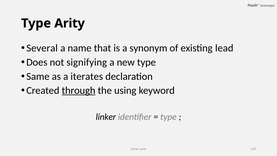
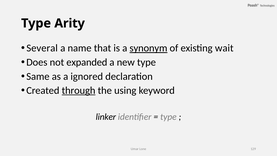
synonym underline: none -> present (148, 48)
lead: lead -> wait (224, 48)
signifying: signifying -> expanded (87, 62)
iterates: iterates -> ignored (87, 76)
